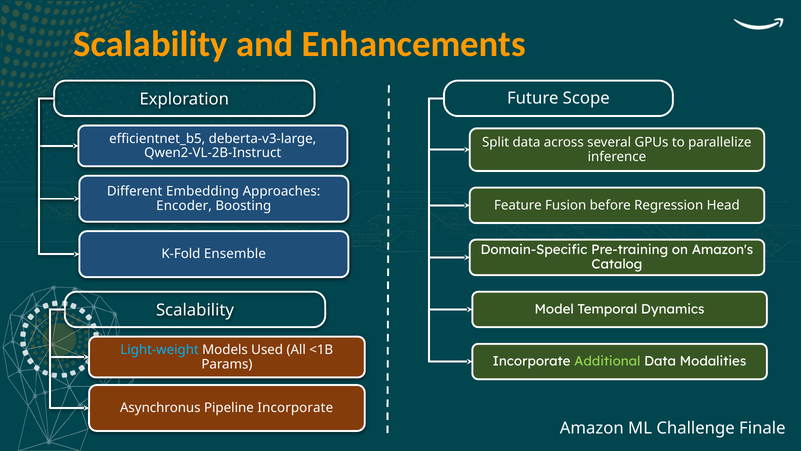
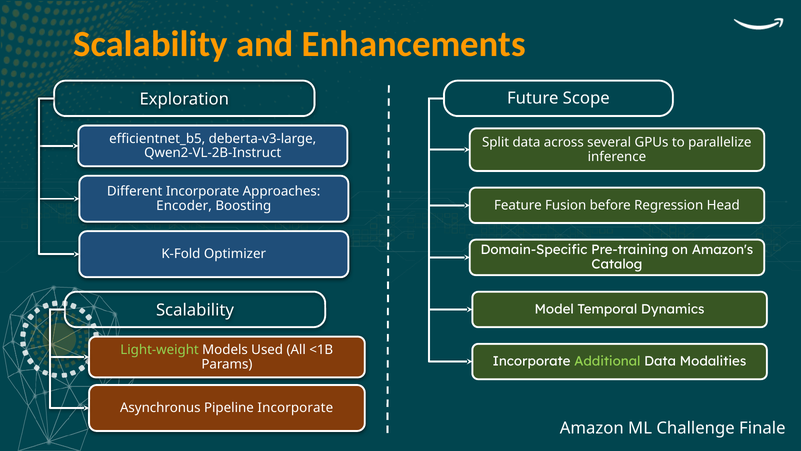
Different Embedding: Embedding -> Incorporate (203, 191)
Ensemble: Ensemble -> Optimizer (235, 254)
Light-weight colour: light blue -> light green (160, 349)
